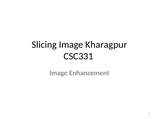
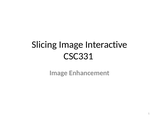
Kharagpur: Kharagpur -> Interactive (106, 45)
